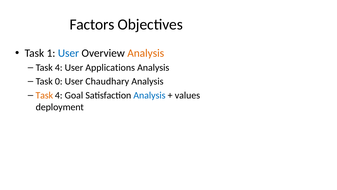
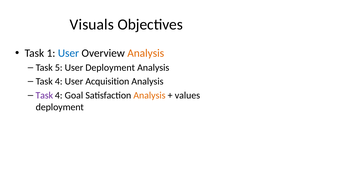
Factors: Factors -> Visuals (92, 24)
4: 4 -> 5 (59, 68)
User Applications: Applications -> Deployment (110, 68)
0: 0 -> 4 (59, 81)
Chaudhary: Chaudhary -> Acquisition (107, 81)
Task colour: orange -> purple (44, 95)
Analysis colour: blue -> orange (149, 95)
